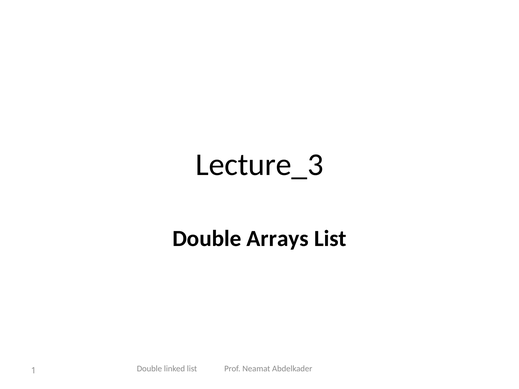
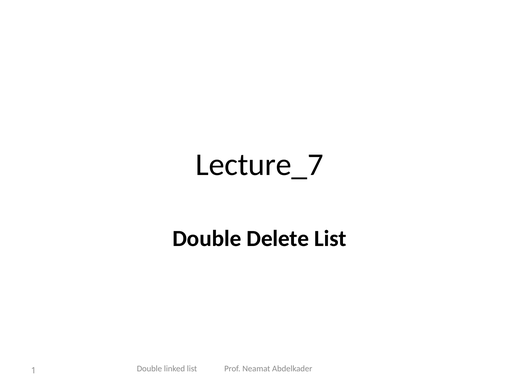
Lecture_3: Lecture_3 -> Lecture_7 (259, 165)
Arrays: Arrays -> Delete (278, 239)
